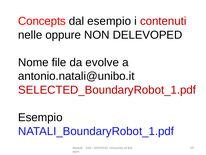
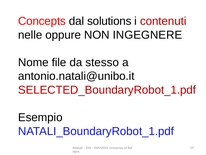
dal esempio: esempio -> solutions (109, 21)
DELEVOPED: DELEVOPED -> INGEGNERE (147, 35)
evolve: evolve -> stesso (102, 62)
